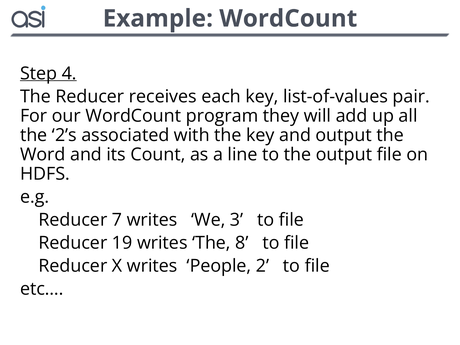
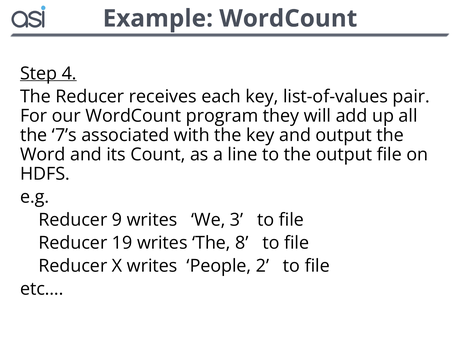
2’s: 2’s -> 7’s (64, 135)
7: 7 -> 9 (117, 220)
